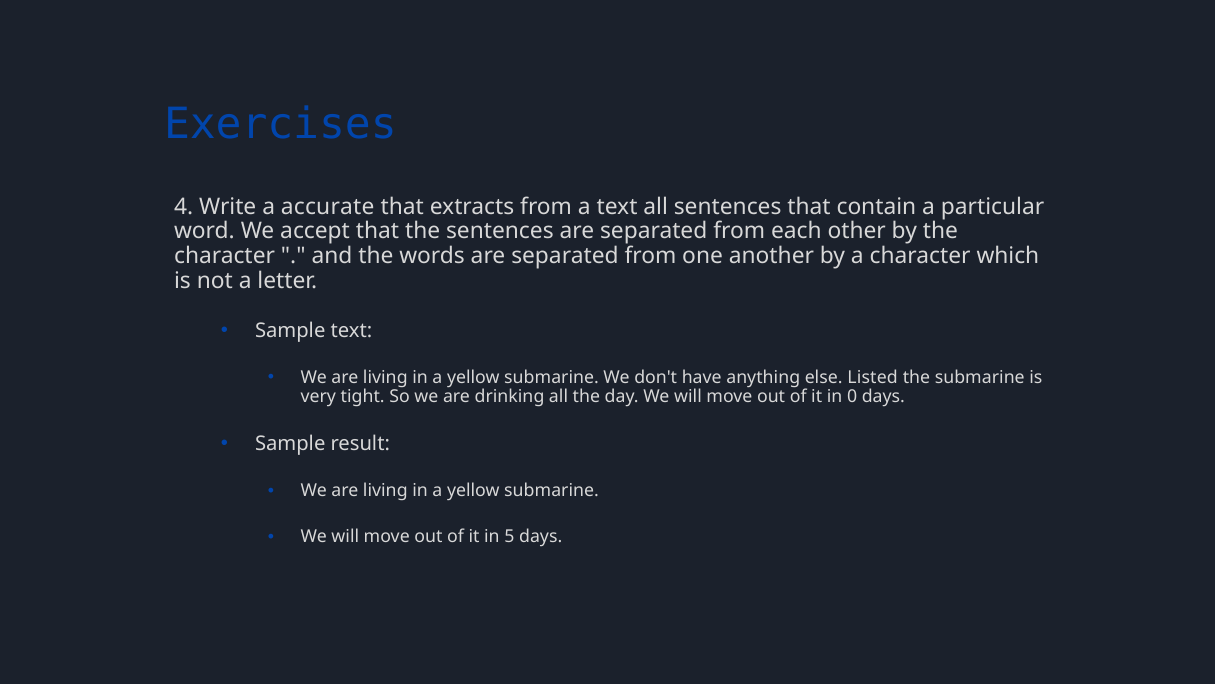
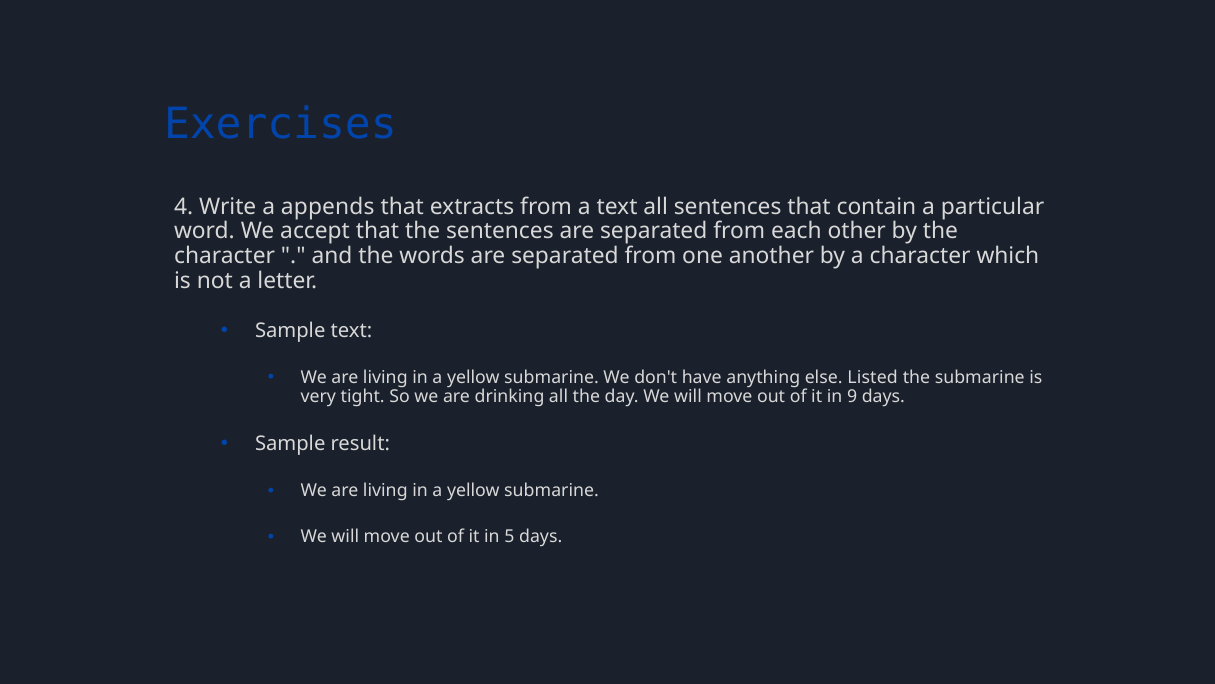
accurate: accurate -> appends (328, 207)
0: 0 -> 9 (852, 396)
